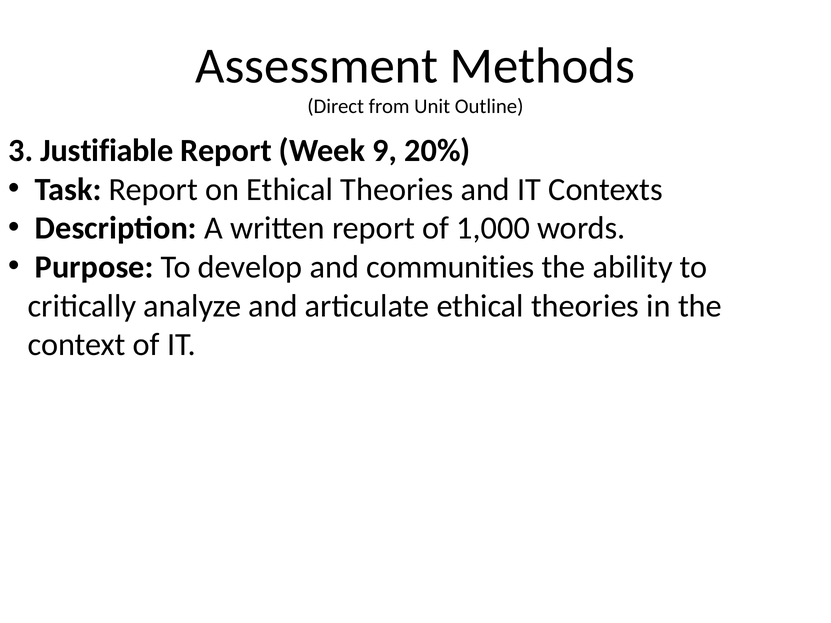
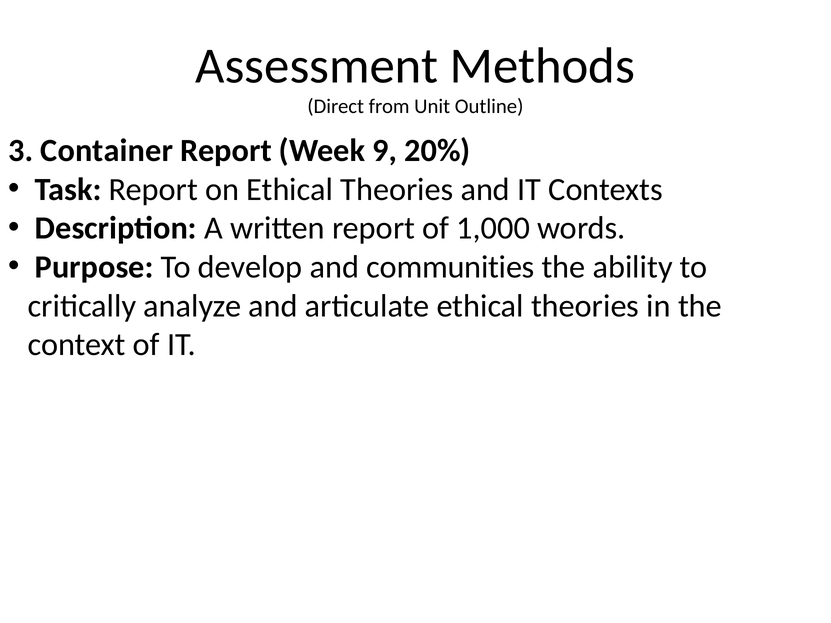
Justifiable: Justifiable -> Container (107, 151)
